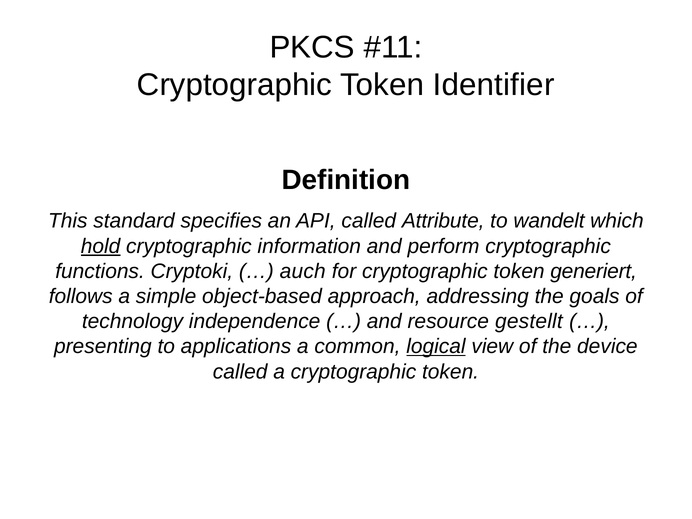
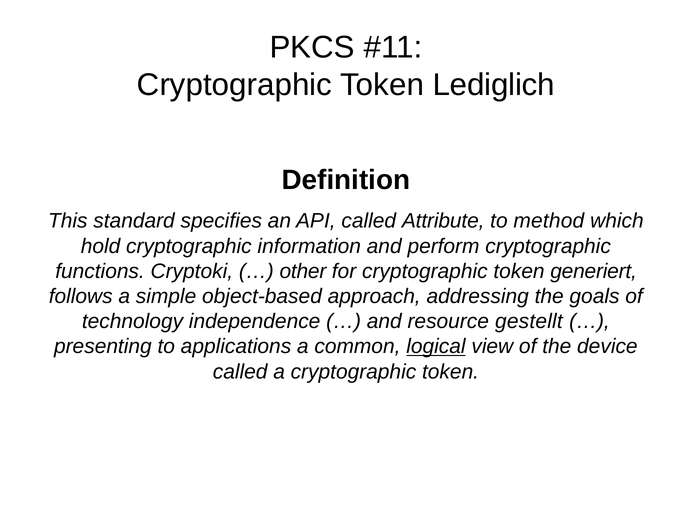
Identifier: Identifier -> Lediglich (494, 85)
wandelt: wandelt -> method (549, 221)
hold underline: present -> none (101, 246)
auch: auch -> other (303, 271)
